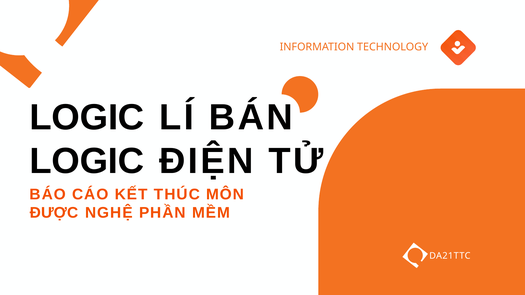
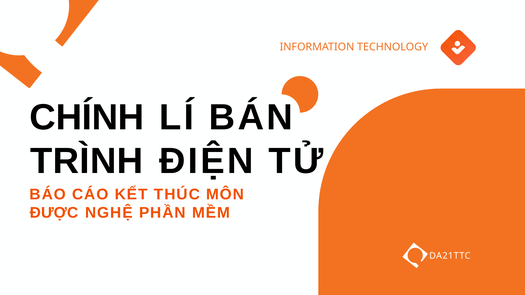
LOGIC: LOGIC -> CHÍNH (87, 118)
LOGIC: LOGIC -> TRÌNH (87, 161)
